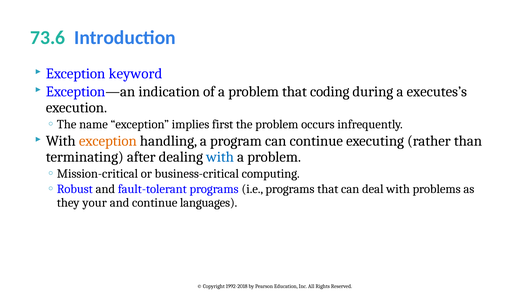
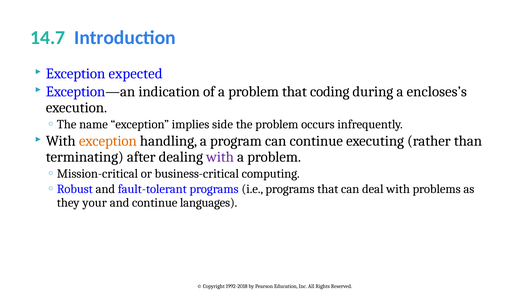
73.6: 73.6 -> 14.7 (48, 38)
keyword: keyword -> expected (136, 74)
executes’s: executes’s -> encloses’s (437, 92)
first: first -> side (223, 124)
with colour: blue -> purple (220, 157)
